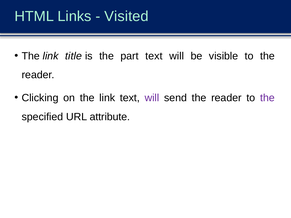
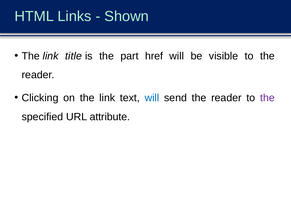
Visited: Visited -> Shown (127, 16)
part text: text -> href (154, 56)
will colour: purple -> blue (152, 98)
